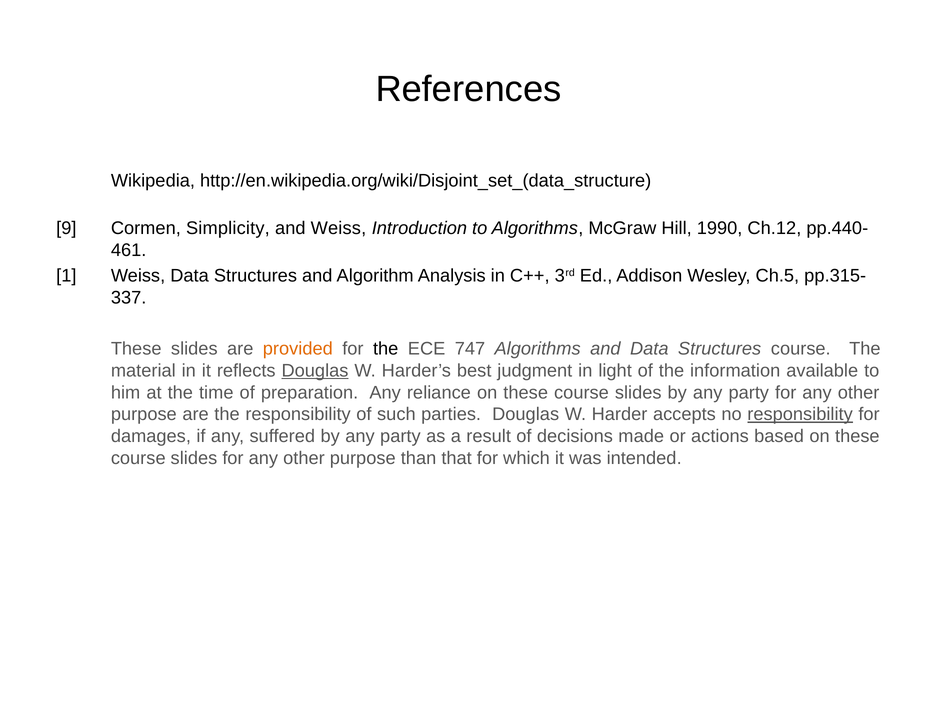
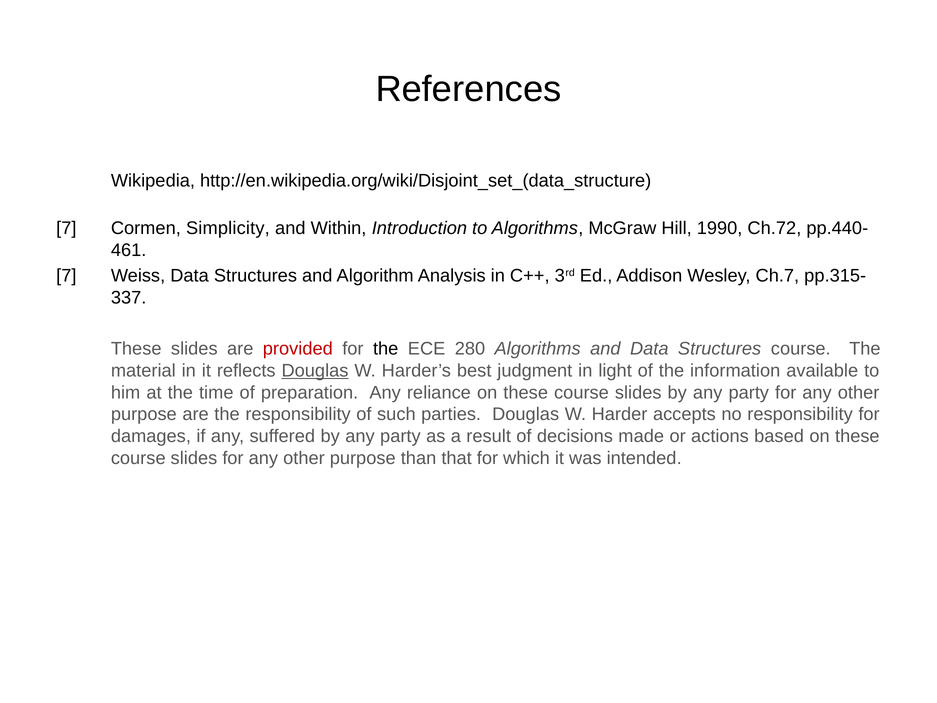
9: 9 -> 7 (66, 228)
and Weiss: Weiss -> Within (339, 228)
Ch.12: Ch.12 -> Ch.72 (774, 228)
1: 1 -> 7 (66, 276)
Ch.5: Ch.5 -> Ch.7 (777, 276)
provided colour: orange -> red (298, 349)
747: 747 -> 280 (470, 349)
responsibility underline: present -> none (800, 414)
